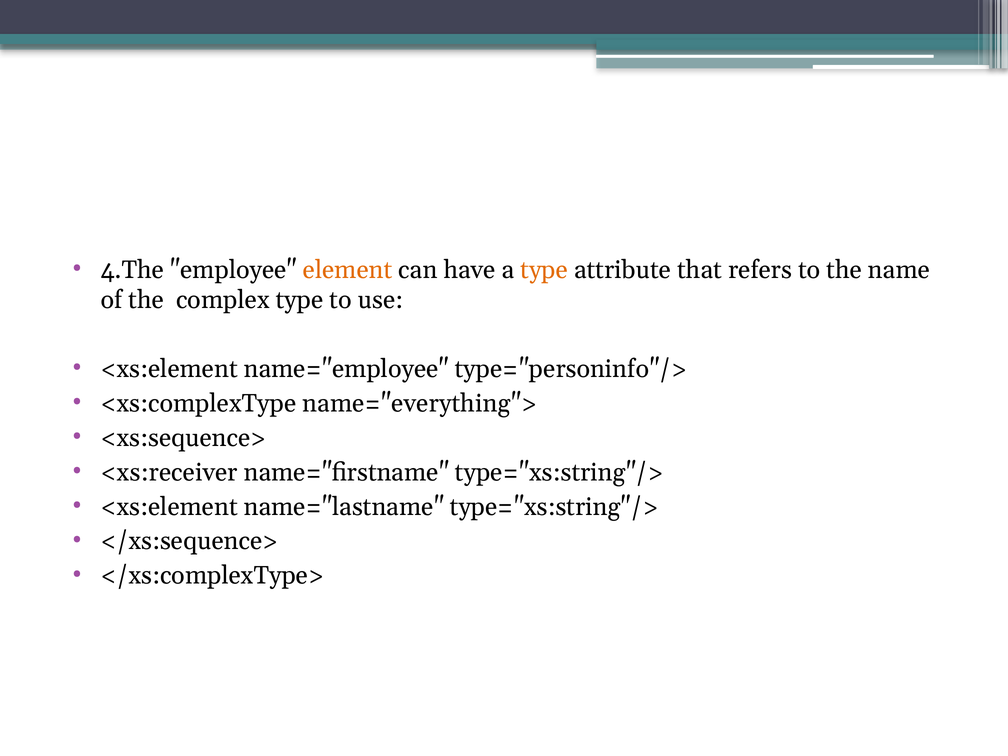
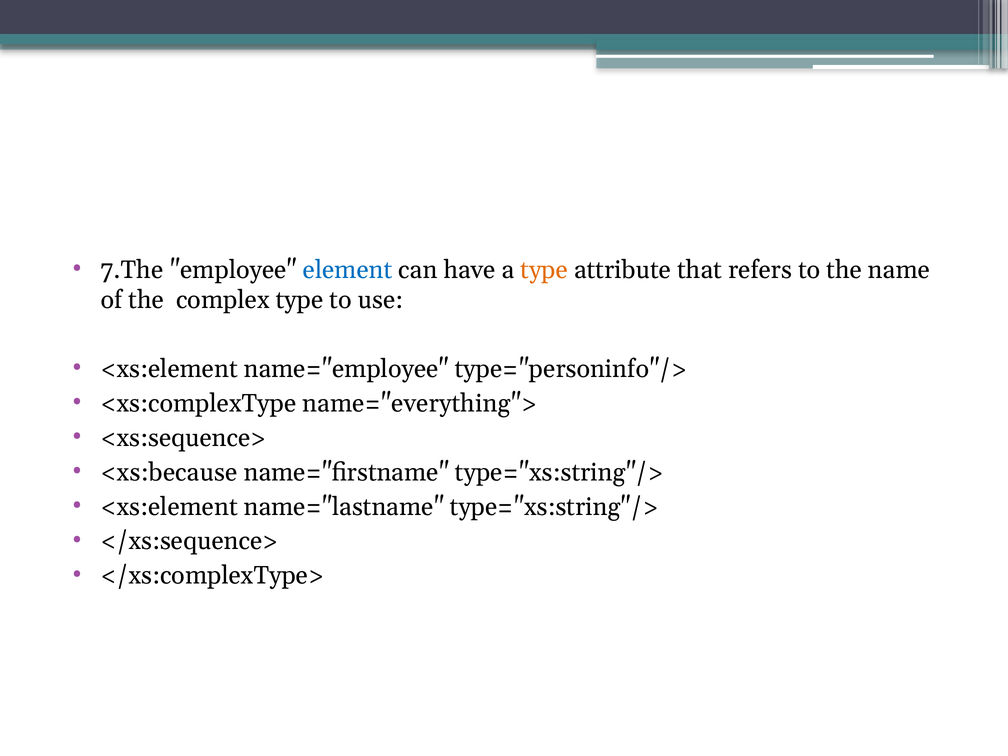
4.The: 4.The -> 7.The (132, 270)
element colour: orange -> blue (348, 270)
<xs:receiver: <xs:receiver -> <xs:because (169, 472)
